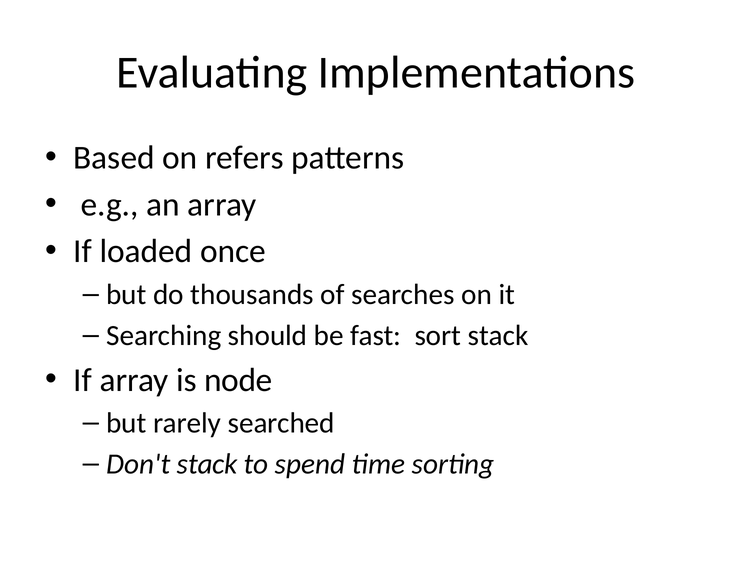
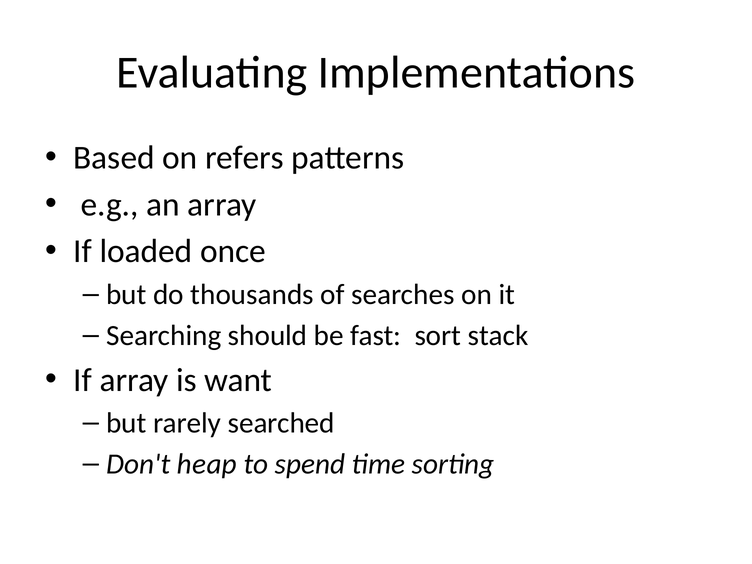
node: node -> want (238, 380)
Don't stack: stack -> heap (207, 464)
